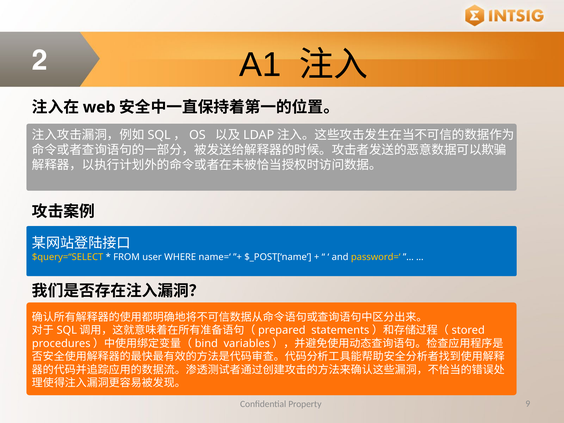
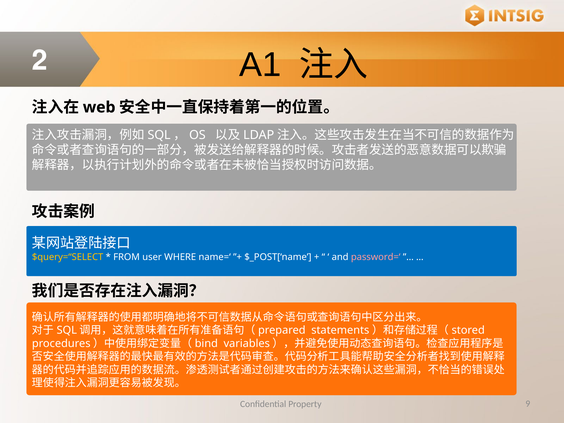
password=‘ colour: yellow -> pink (376, 257)
